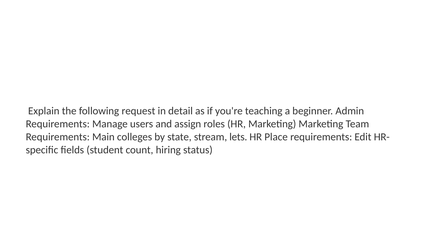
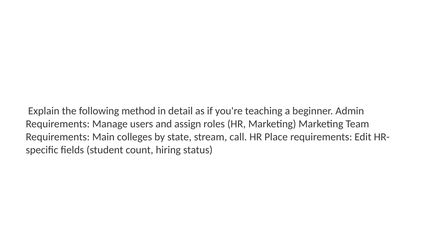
request: request -> method (138, 111)
lets: lets -> call (238, 137)
